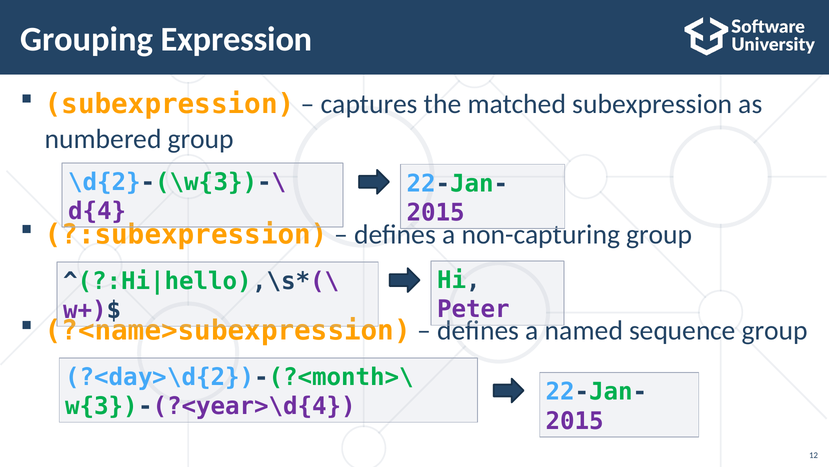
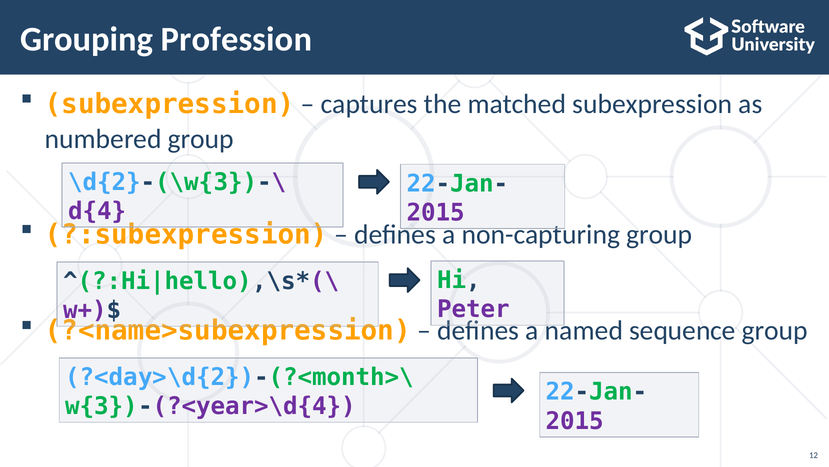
Expression: Expression -> Profession (236, 39)
